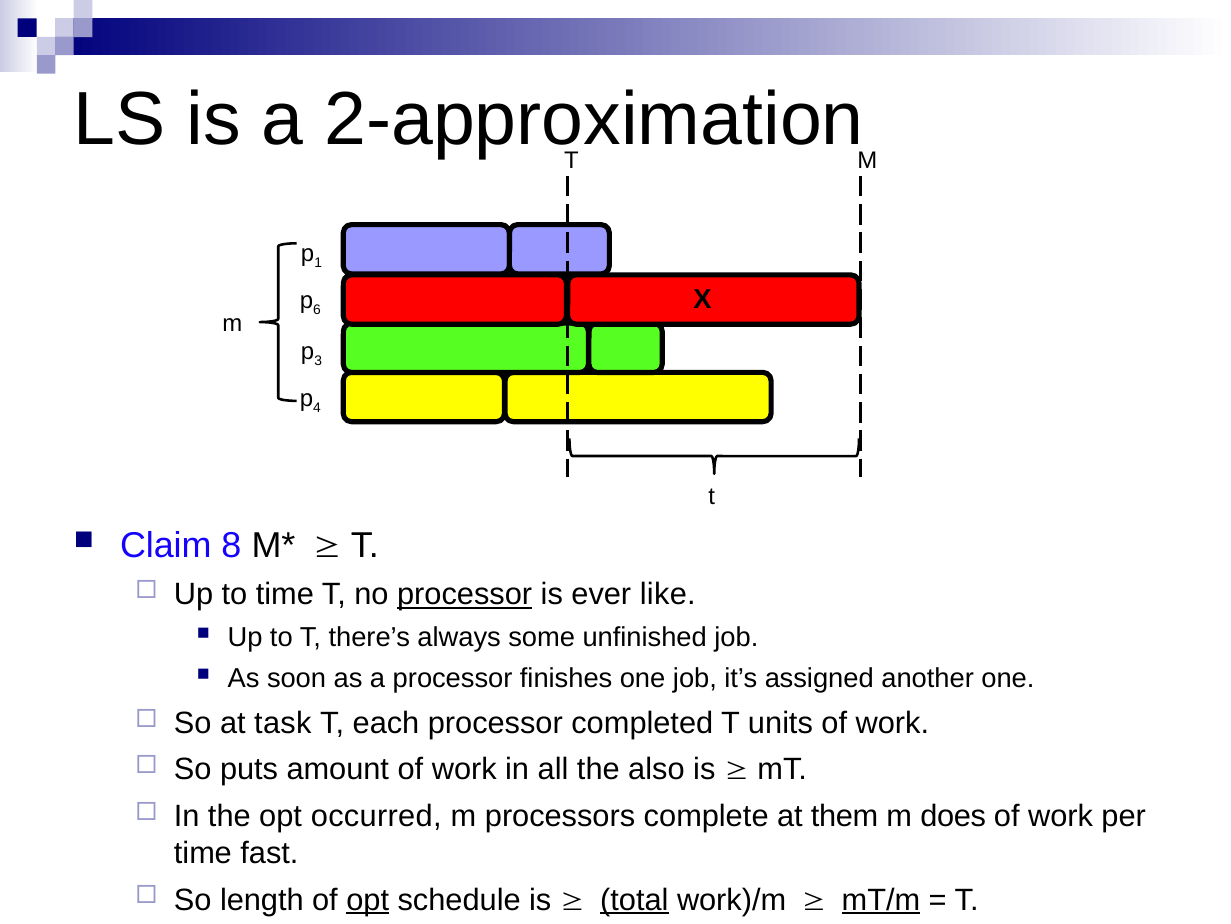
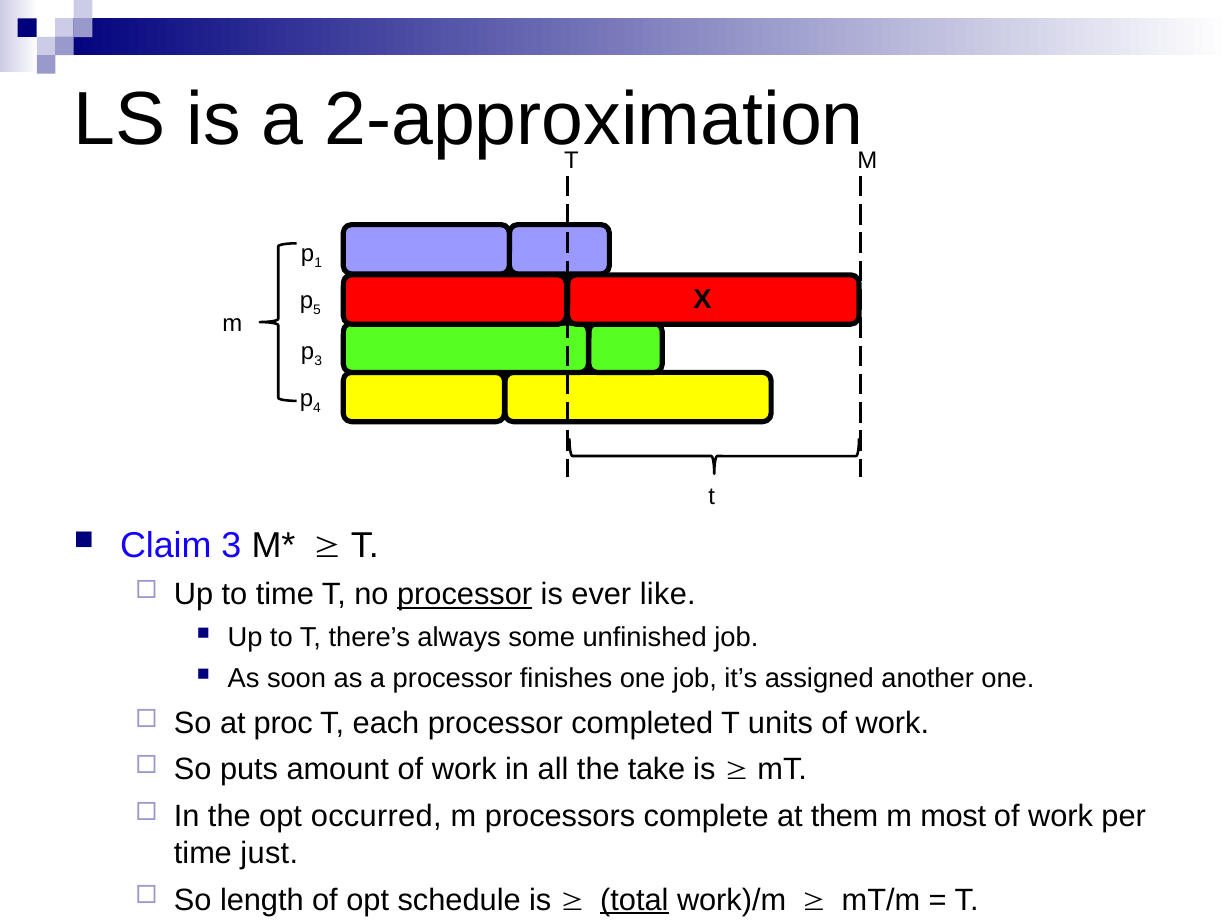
6: 6 -> 5 (317, 310)
Claim 8: 8 -> 3 (231, 545)
task: task -> proc (283, 723)
also: also -> take (657, 769)
does: does -> most (953, 816)
fast: fast -> just (269, 853)
opt underline: present -> none (368, 899)
mT/m underline: present -> none (881, 899)
